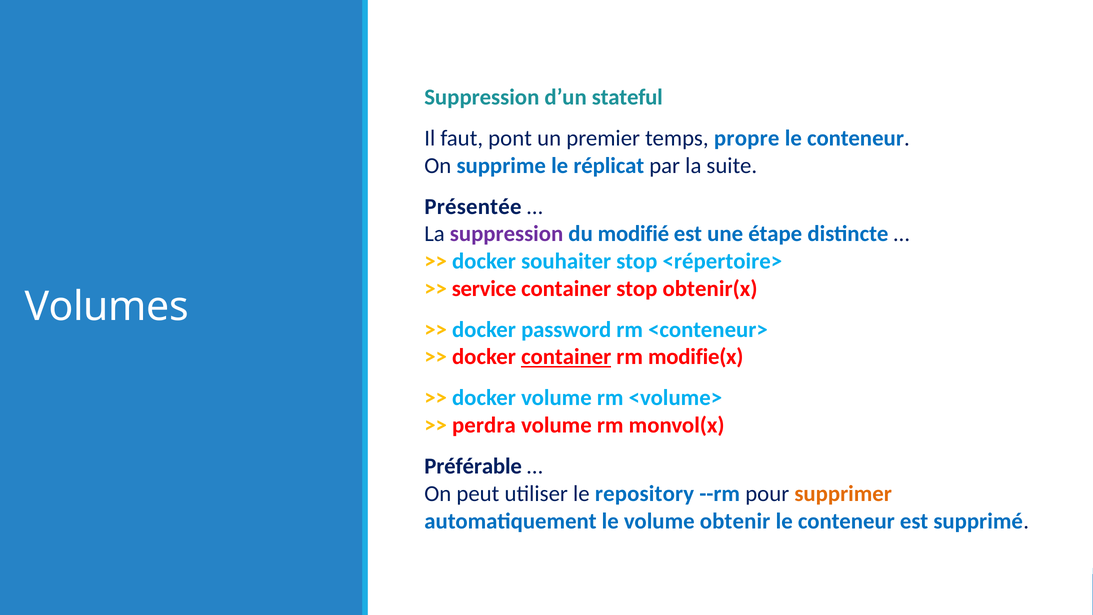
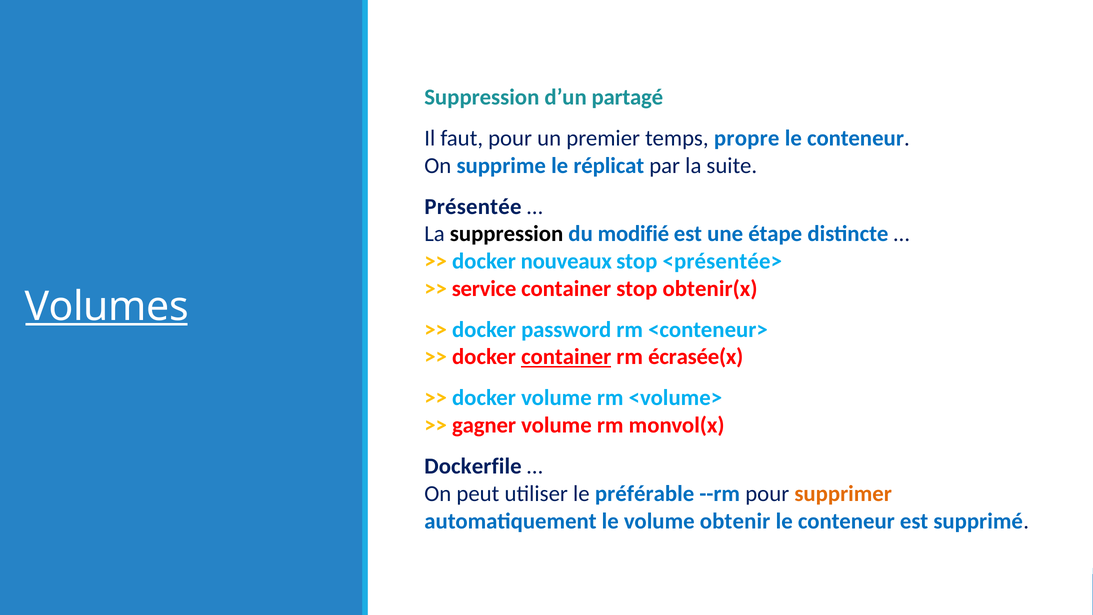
stateful: stateful -> partagé (627, 97)
faut pont: pont -> pour (510, 138)
suppression colour: purple -> black (507, 234)
souhaiter: souhaiter -> nouveaux (566, 261)
<répertoire>: <répertoire> -> <présentée> (722, 261)
Volumes underline: none -> present (107, 306)
modifie(x: modifie(x -> écrasée(x (696, 357)
perdra: perdra -> gagner (484, 425)
Préférable: Préférable -> Dockerfile (473, 466)
repository: repository -> préférable (645, 494)
